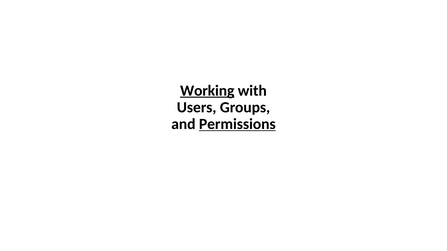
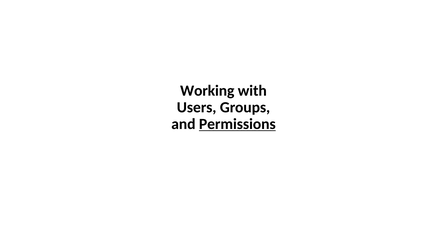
Working underline: present -> none (207, 91)
